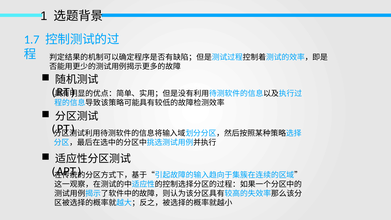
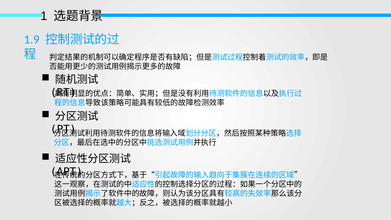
1.7: 1.7 -> 1.9 (32, 40)
